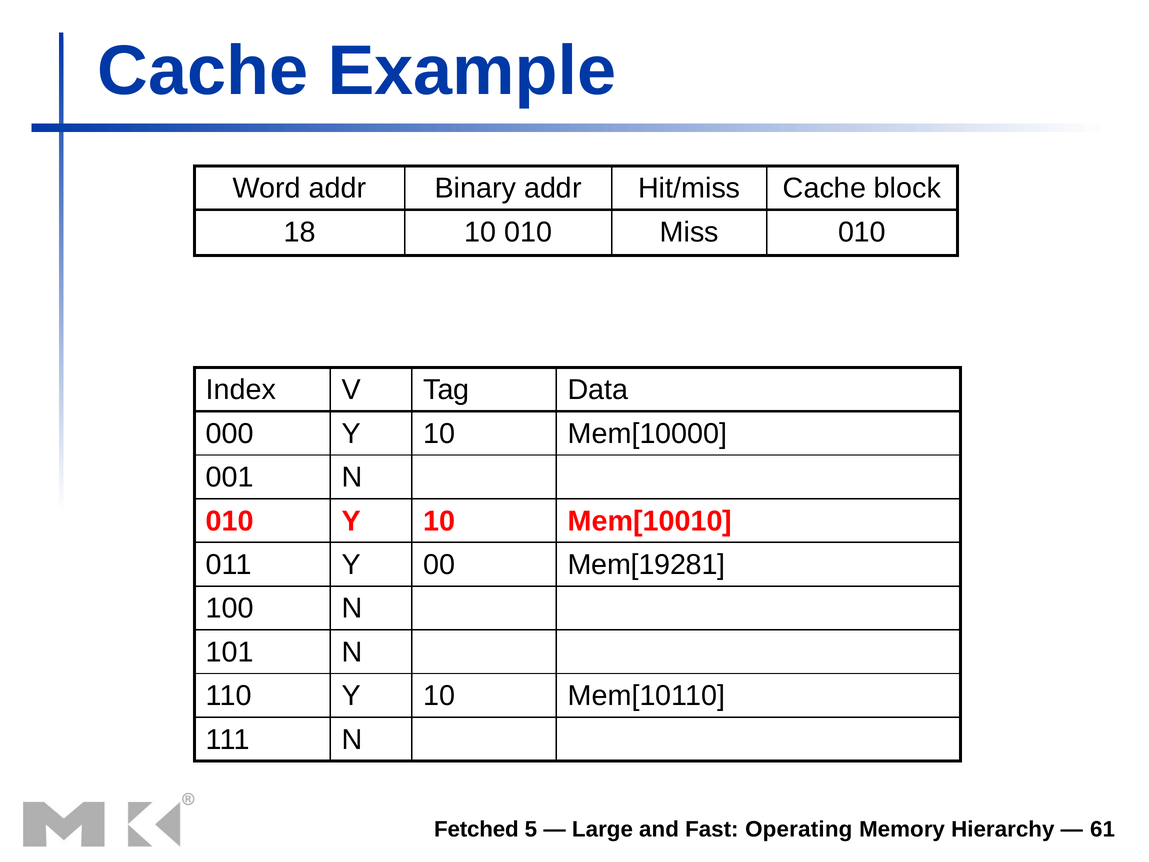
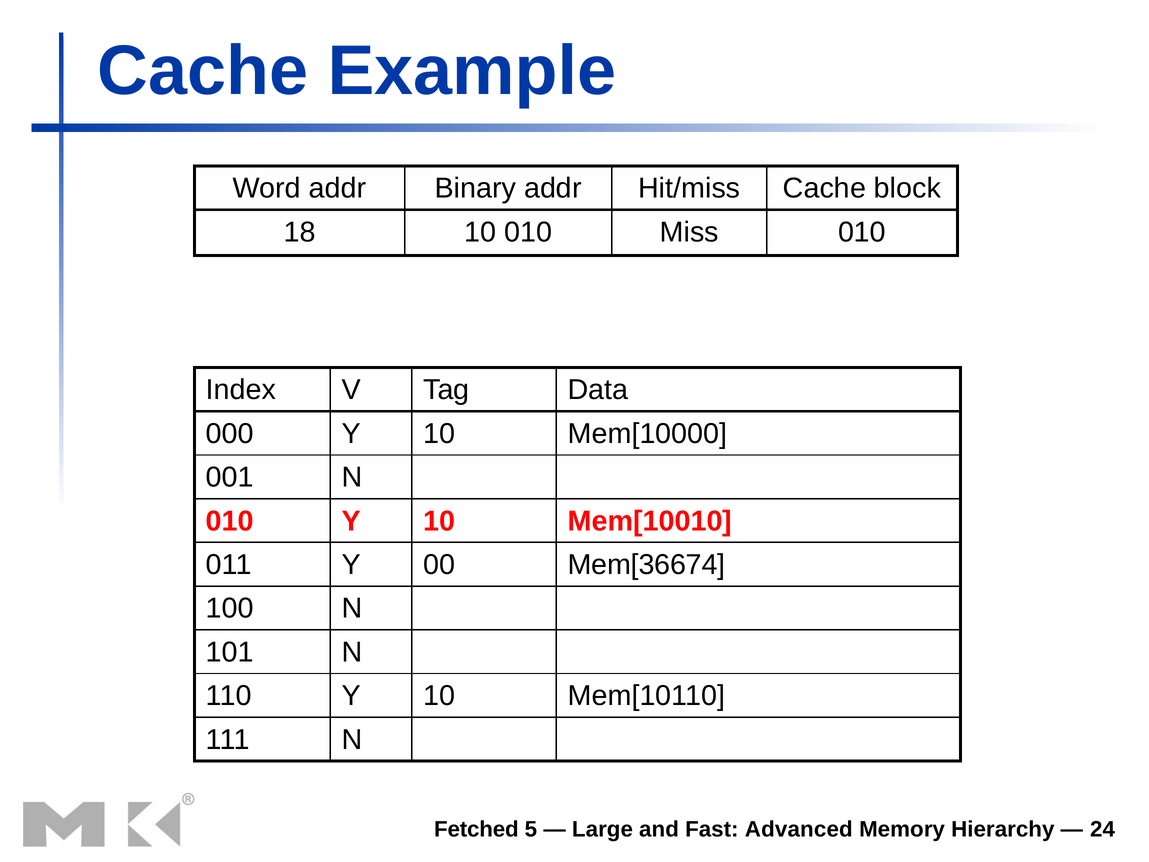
Mem[19281: Mem[19281 -> Mem[36674 (647, 565)
Operating: Operating -> Advanced (799, 829)
61: 61 -> 24 (1103, 829)
